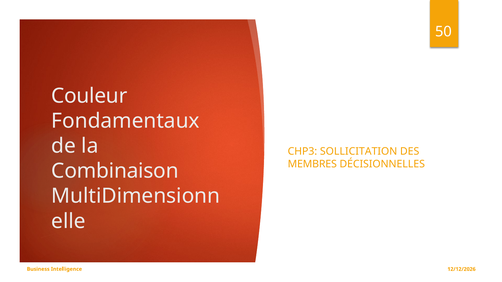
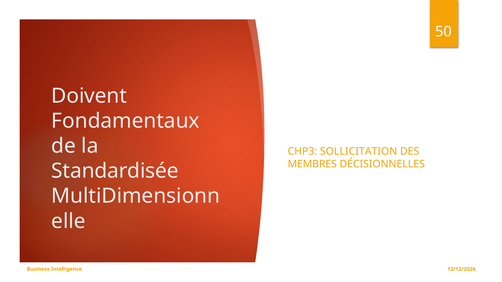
Couleur: Couleur -> Doivent (89, 96)
Combinaison: Combinaison -> Standardisée (115, 171)
